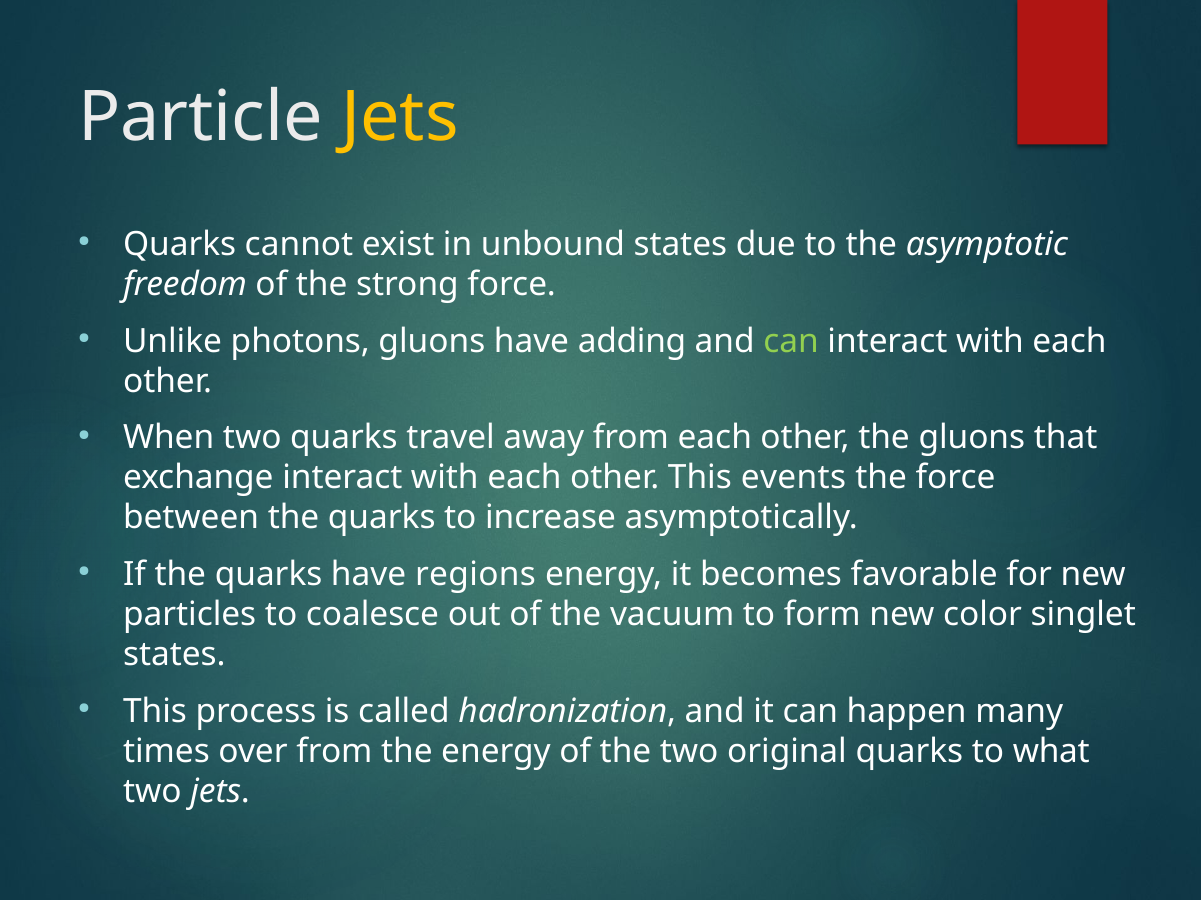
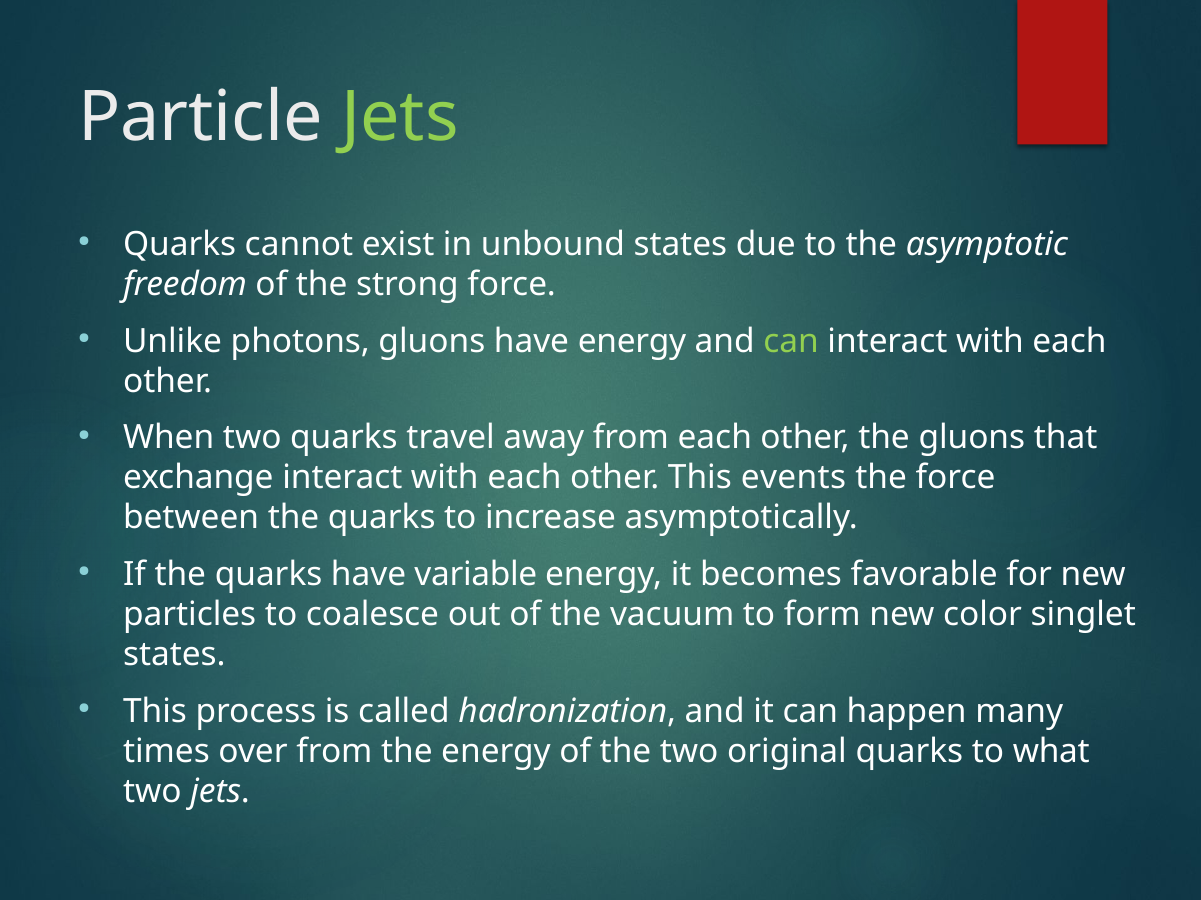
Jets colour: yellow -> light green (400, 118)
have adding: adding -> energy (632, 341)
regions: regions -> variable (476, 575)
